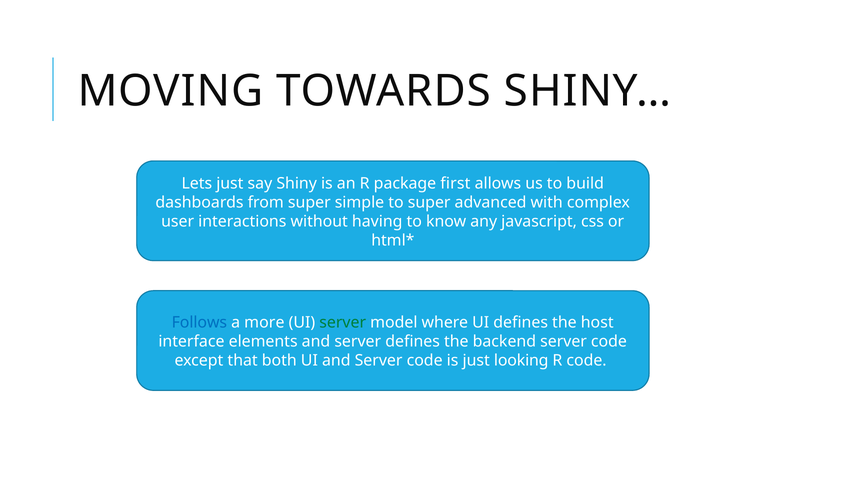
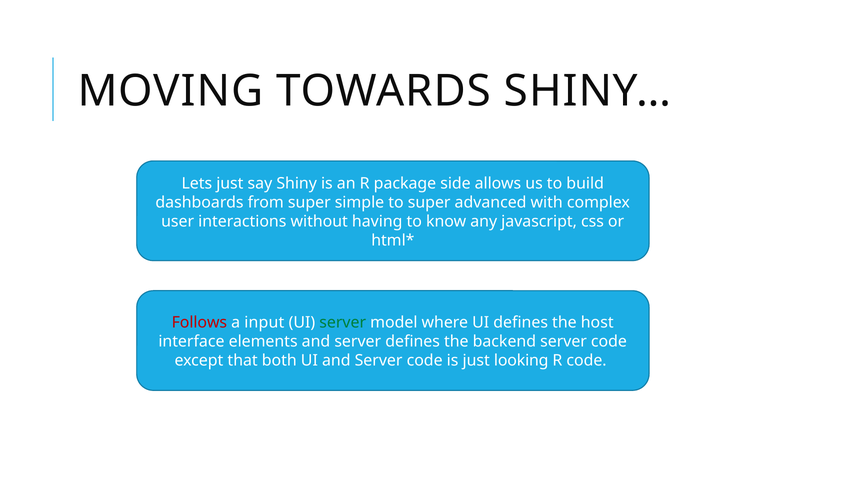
first: first -> side (455, 183)
Follows colour: blue -> red (199, 323)
more: more -> input (264, 323)
